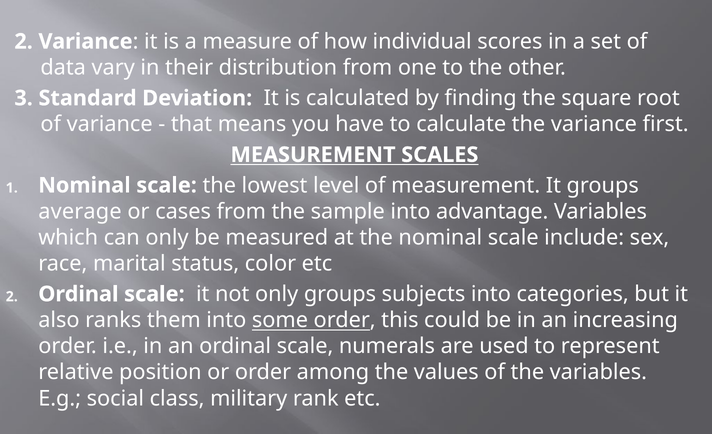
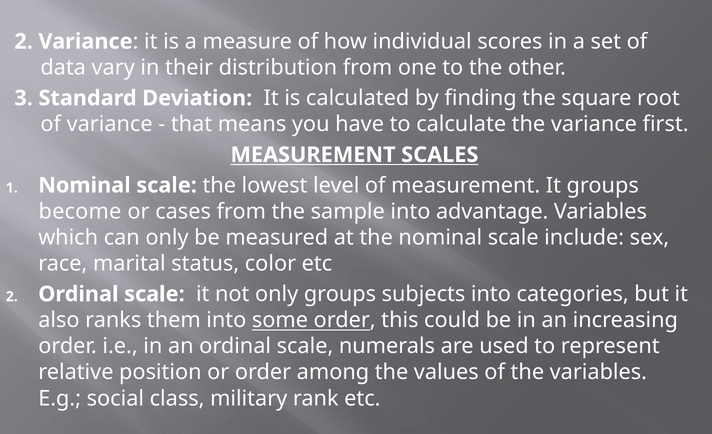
average: average -> become (80, 211)
